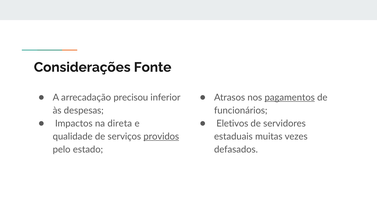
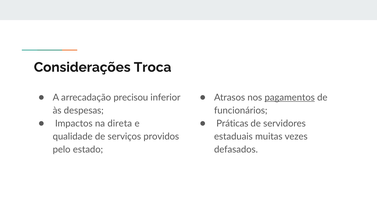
Fonte: Fonte -> Troca (153, 67)
Eletivos: Eletivos -> Práticas (232, 123)
providos underline: present -> none (161, 136)
